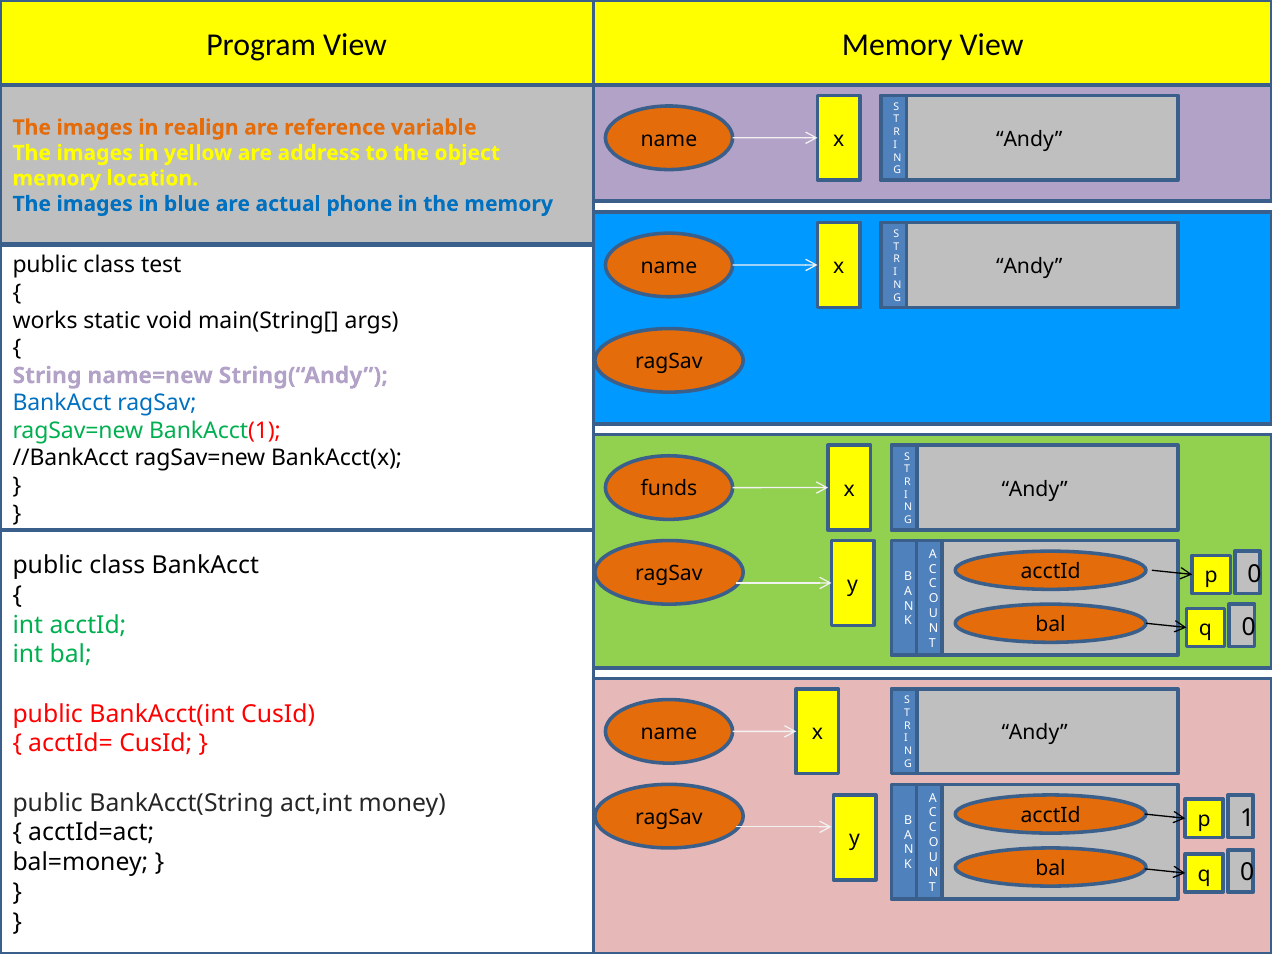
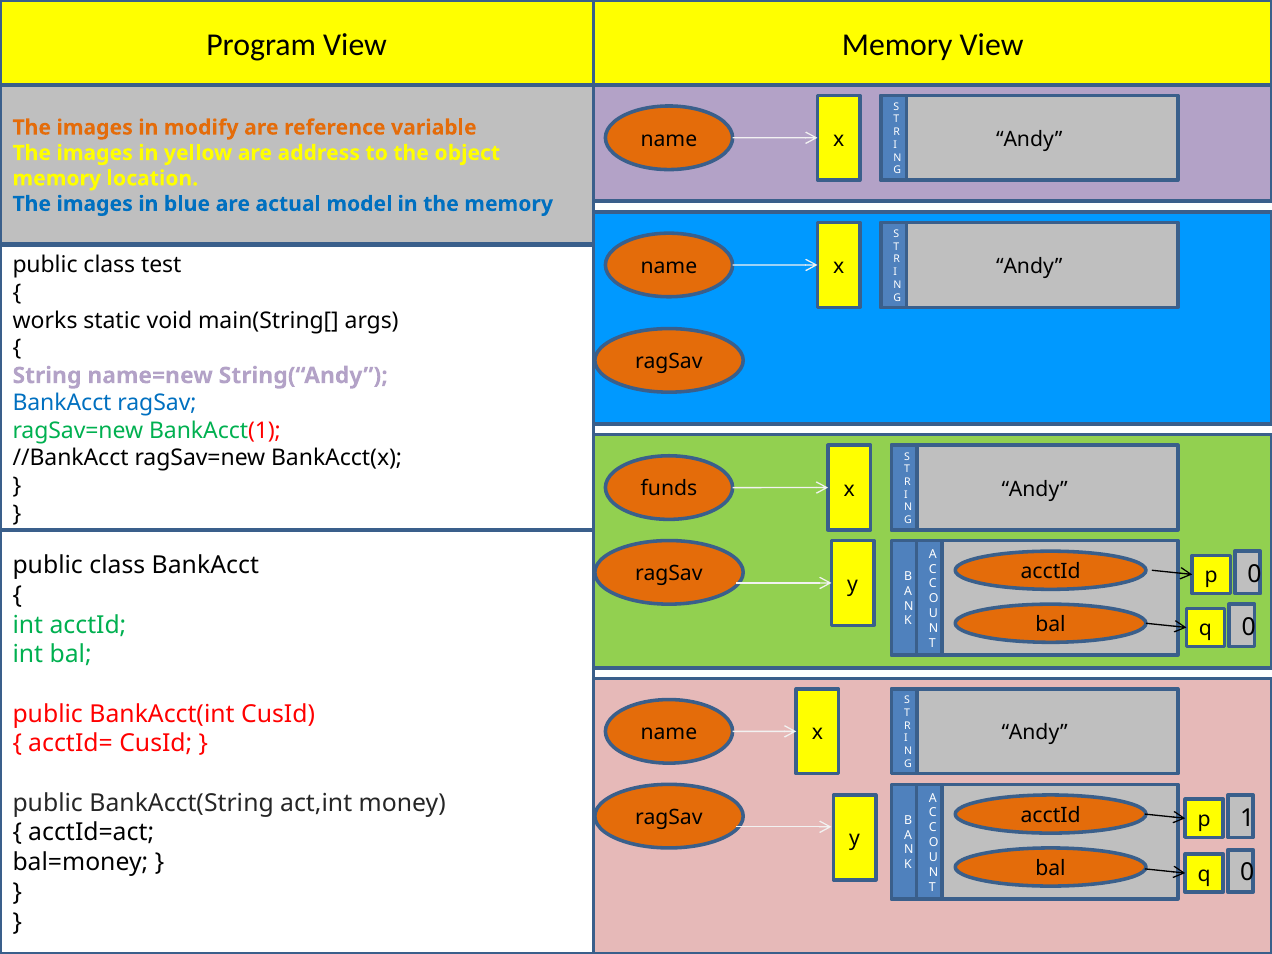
realign: realign -> modify (201, 128)
phone: phone -> model (359, 204)
